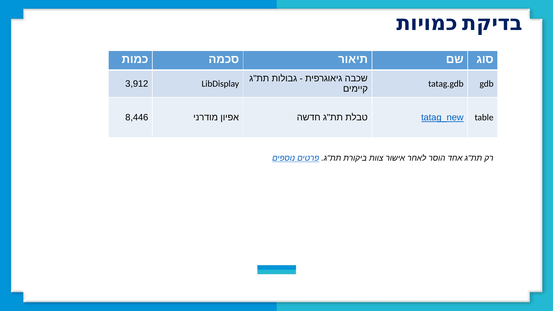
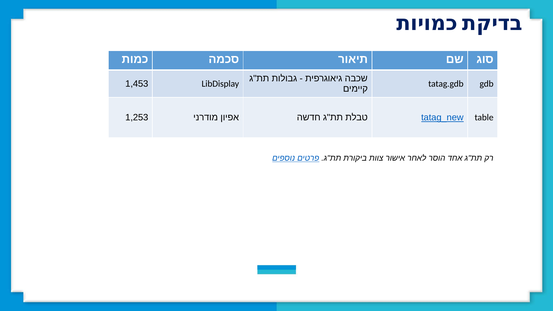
3,912: 3,912 -> 1,453 (137, 84)
8,446: 8,446 -> 1,253 (137, 118)
